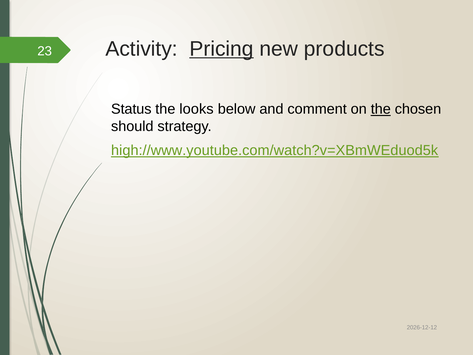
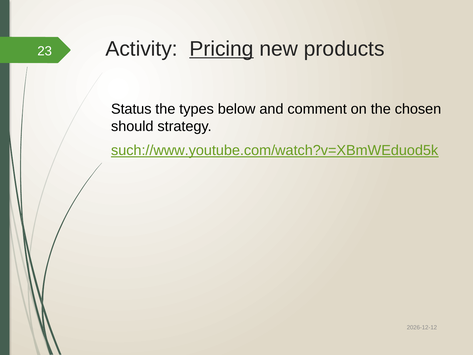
looks: looks -> types (197, 109)
the underline: present -> none (381, 109)
high://www.youtube.com/watch?v=XBmWEduod5k: high://www.youtube.com/watch?v=XBmWEduod5k -> such://www.youtube.com/watch?v=XBmWEduod5k (275, 150)
